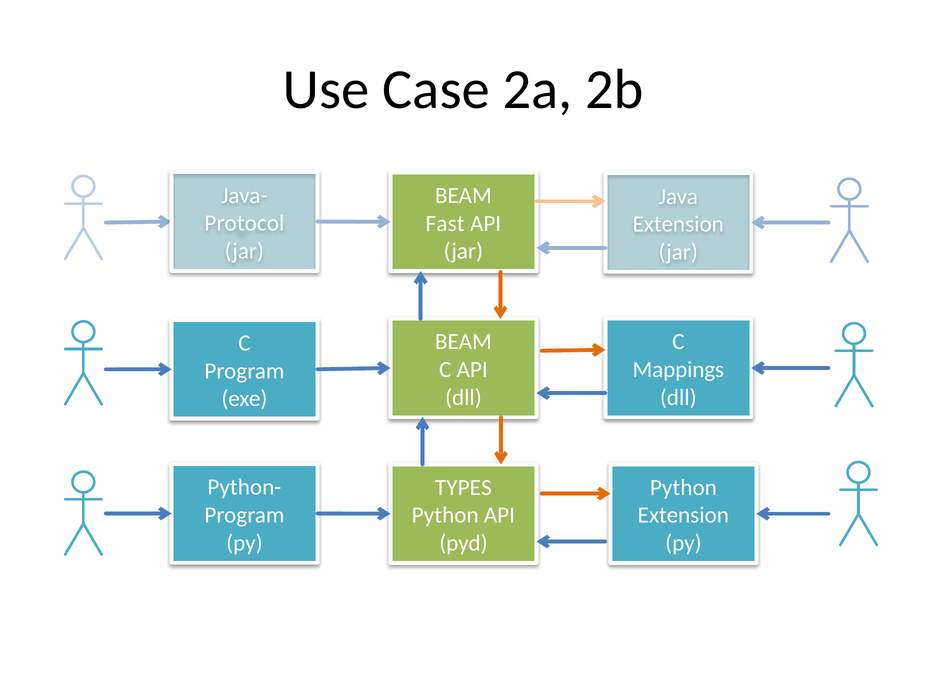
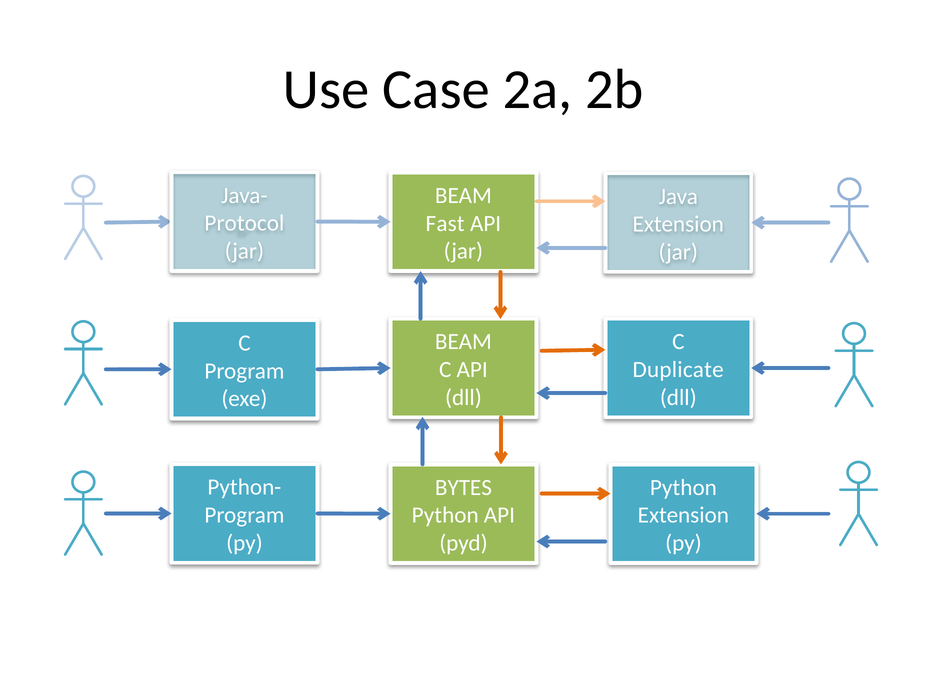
Mappings: Mappings -> Duplicate (678, 370)
TYPES: TYPES -> BYTES (463, 488)
